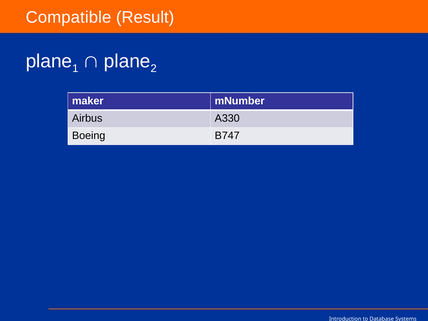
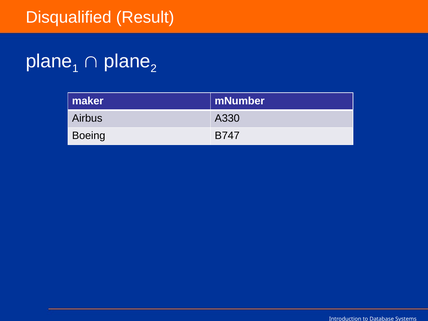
Compatible: Compatible -> Disqualified (69, 17)
